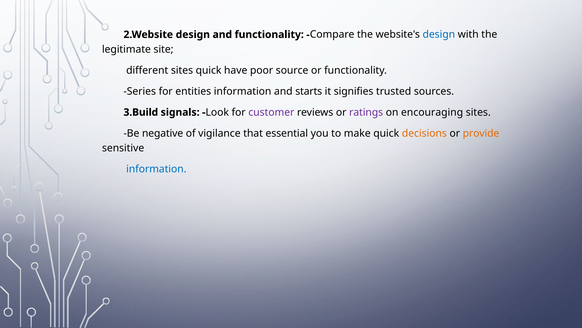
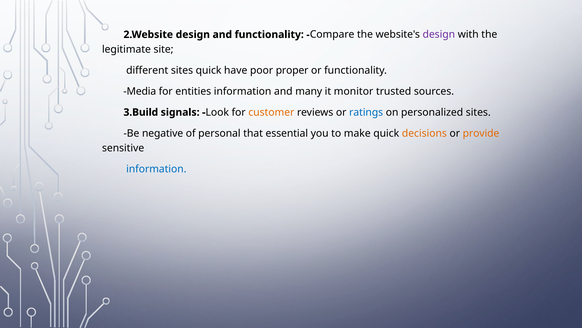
design colour: blue -> purple (439, 35)
source: source -> proper (292, 70)
Series: Series -> Media (140, 91)
starts: starts -> many (309, 91)
signifies: signifies -> monitor (354, 91)
customer colour: purple -> orange (271, 112)
ratings colour: purple -> blue (366, 112)
encouraging: encouraging -> personalized (432, 112)
vigilance: vigilance -> personal (219, 133)
